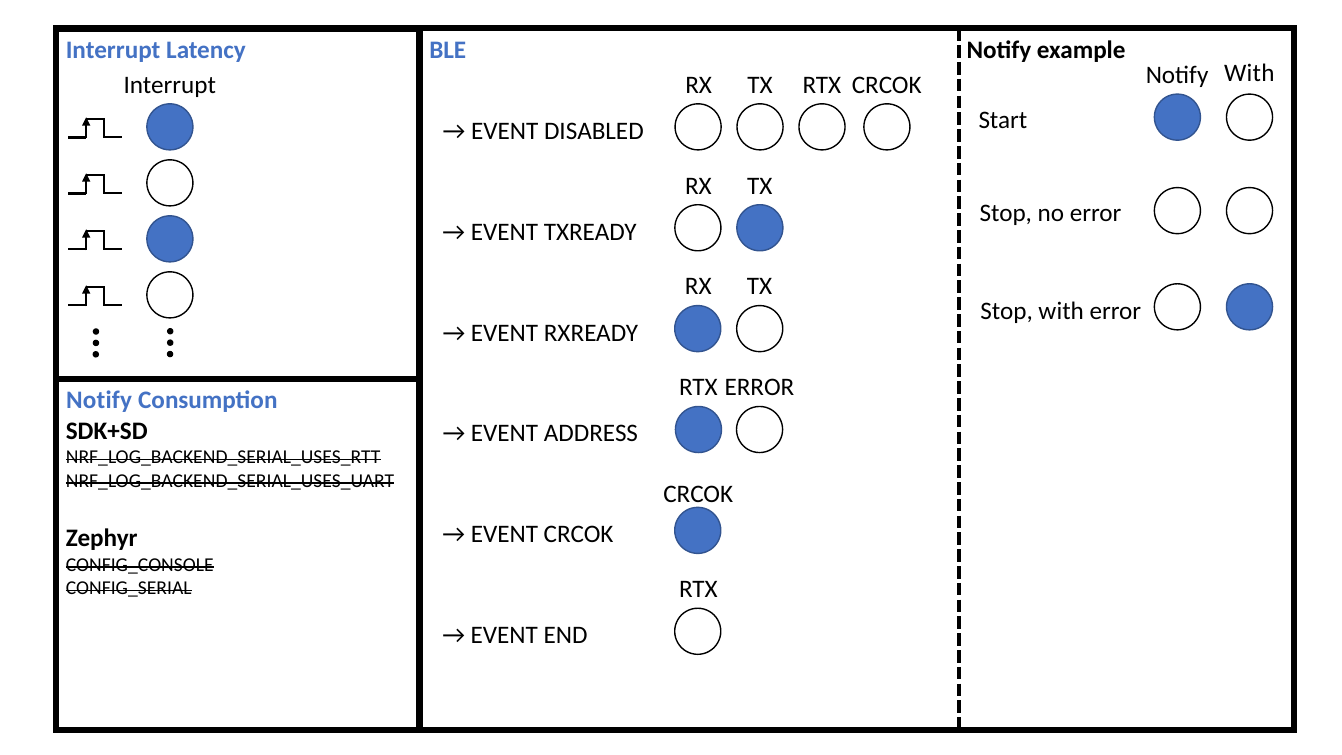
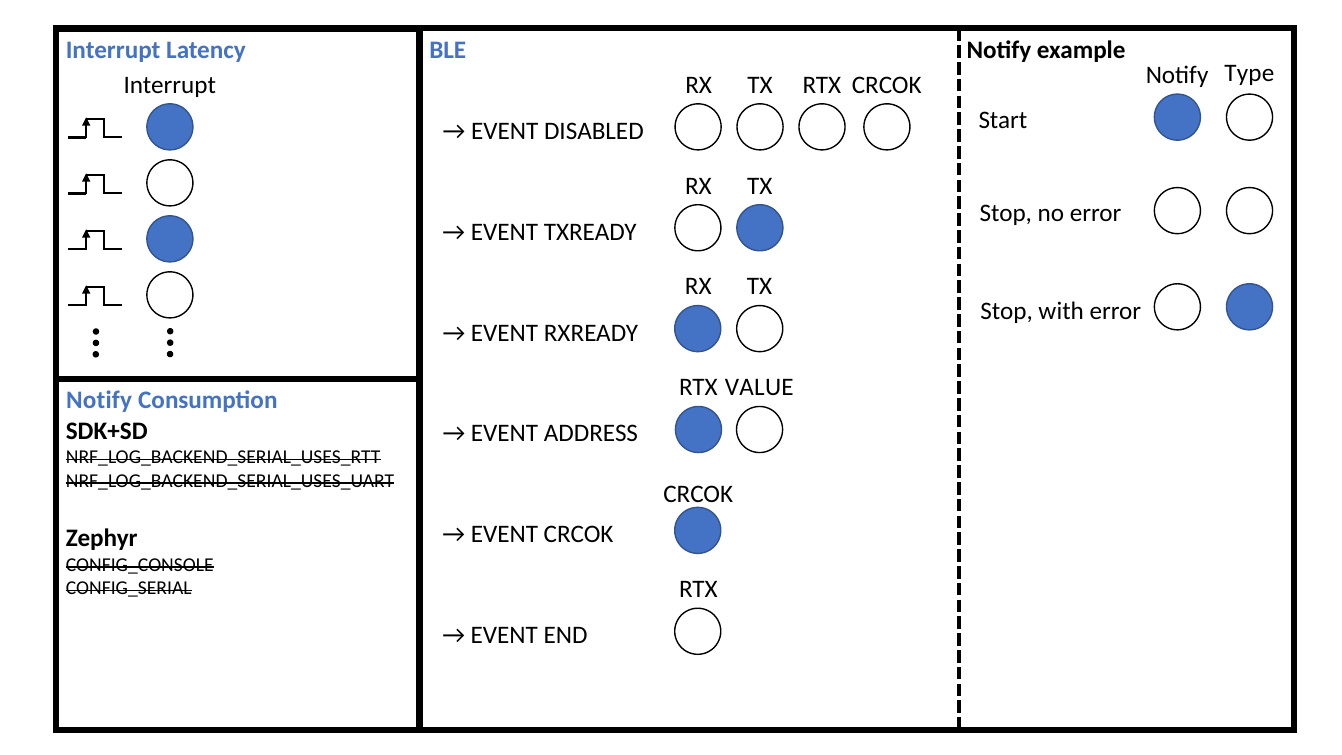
Notify With: With -> Type (1249, 73)
RTX ERROR: ERROR -> VALUE (759, 388)
